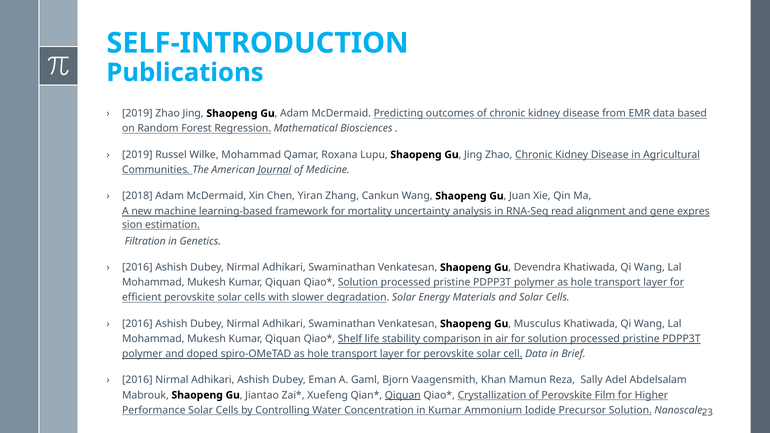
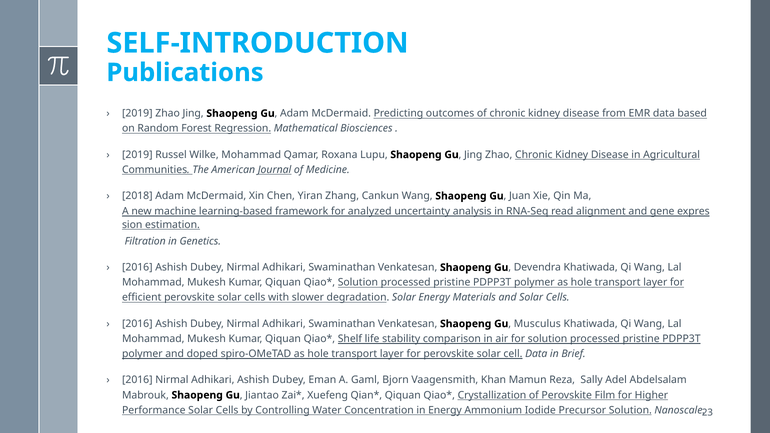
mortality: mortality -> analyzed (370, 211)
Qiquan underline: present -> none (403, 395)
in Kumar: Kumar -> Energy (445, 410)
